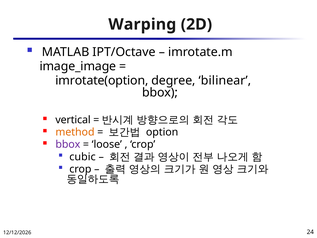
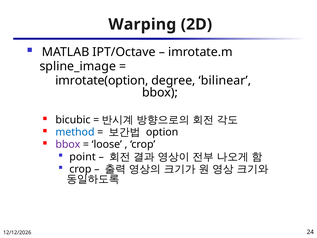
image_image: image_image -> spline_image (78, 66)
vertical: vertical -> bicubic (73, 120)
method colour: orange -> blue (75, 132)
cubic: cubic -> point (83, 157)
